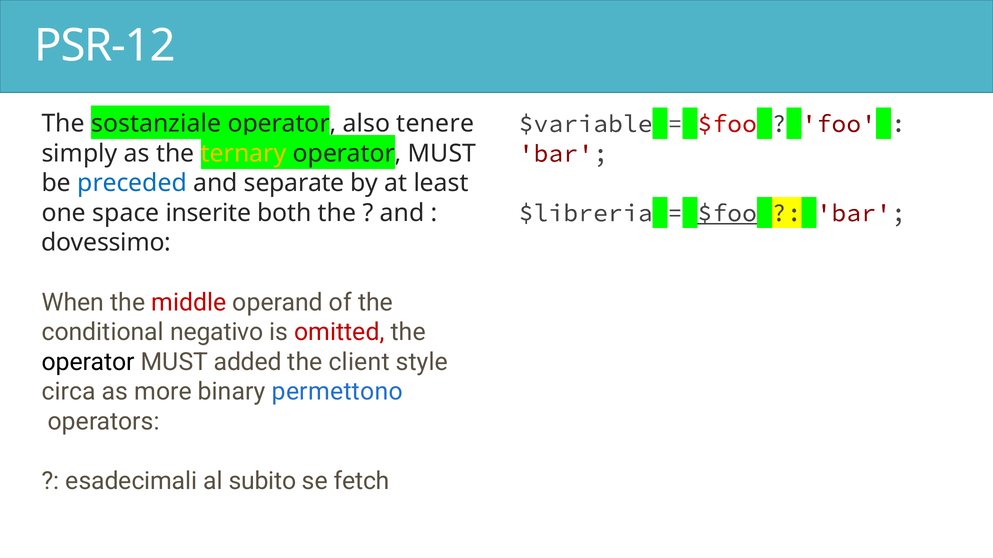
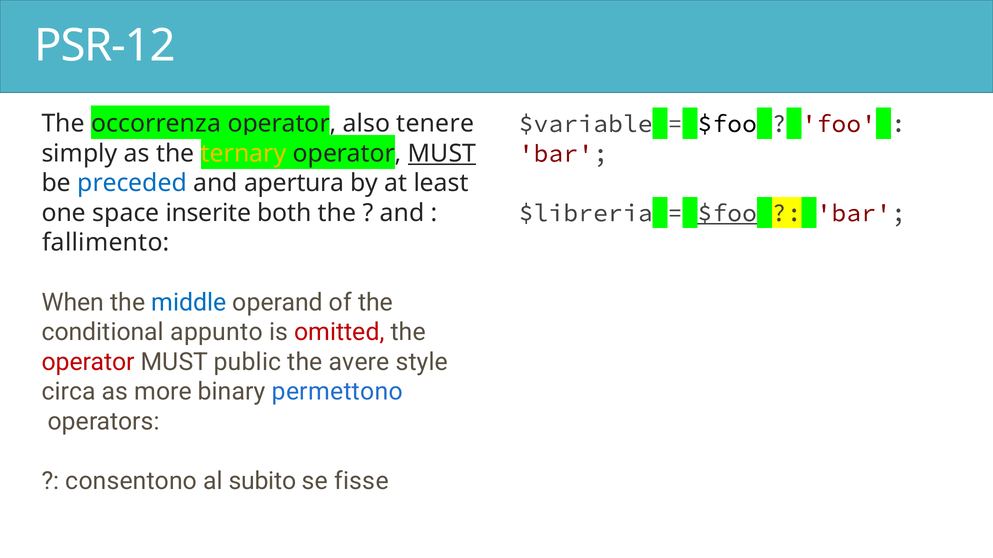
sostanziale: sostanziale -> occorrenza (156, 124)
$foo colour: red -> black (727, 124)
MUST underline: none -> present (442, 154)
separate: separate -> apertura (294, 183)
dovessimo: dovessimo -> fallimento (106, 243)
middle colour: red -> blue (189, 303)
negativo: negativo -> appunto (217, 332)
operator colour: black -> red (88, 362)
added: added -> public (248, 362)
client: client -> avere (359, 362)
esadecimali: esadecimali -> consentono (131, 481)
fetch: fetch -> fisse (362, 481)
